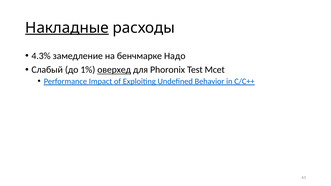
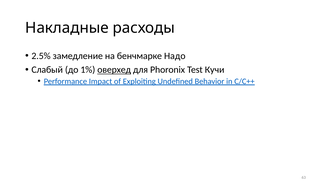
Накладные underline: present -> none (67, 28)
4.3%: 4.3% -> 2.5% (41, 56)
Mcet: Mcet -> Кучи (215, 70)
